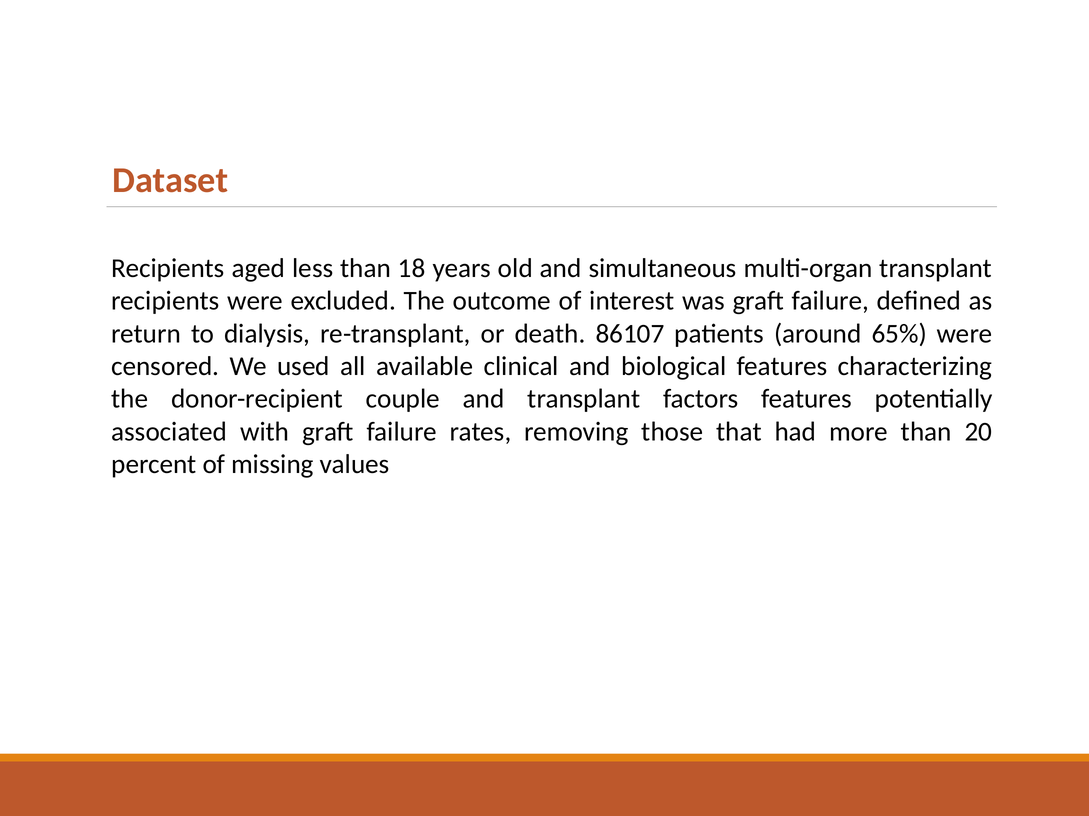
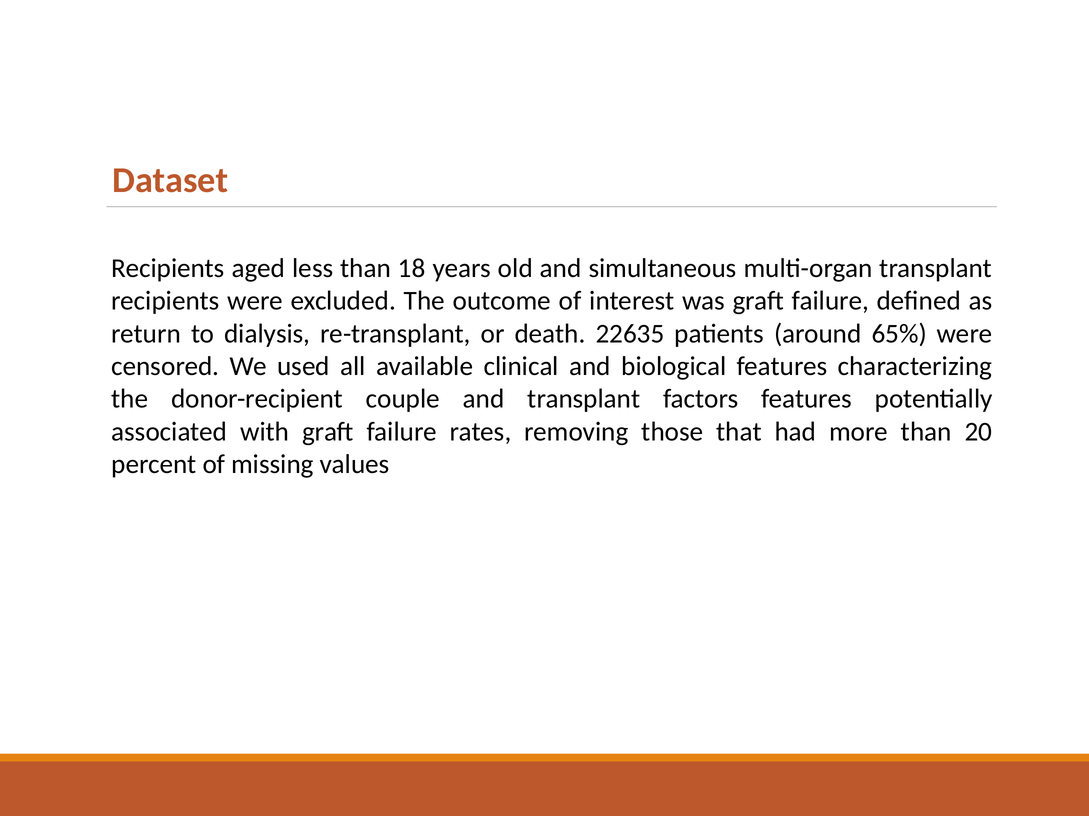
86107: 86107 -> 22635 (630, 334)
